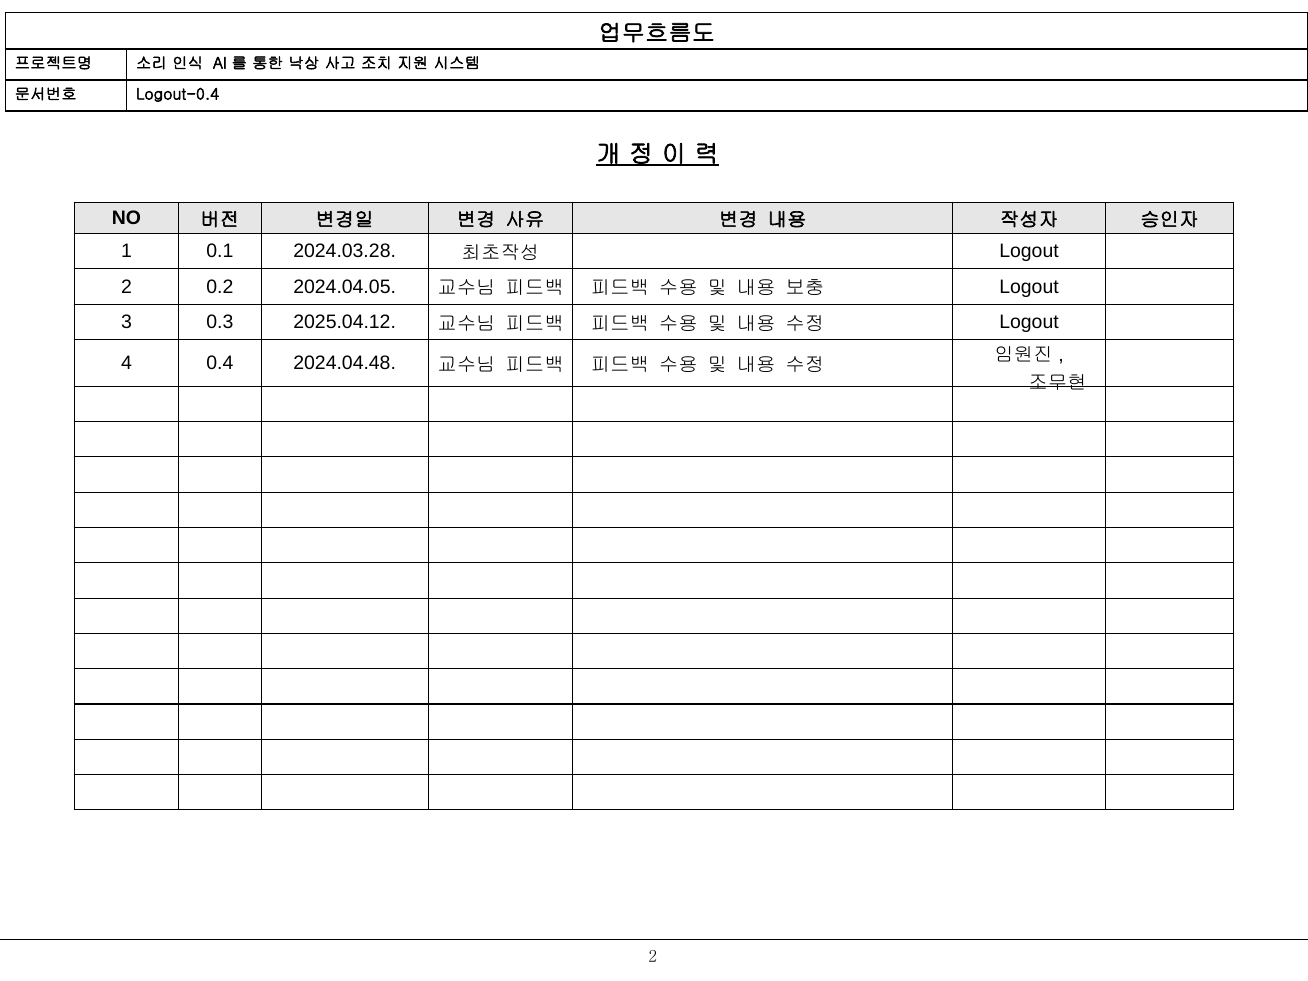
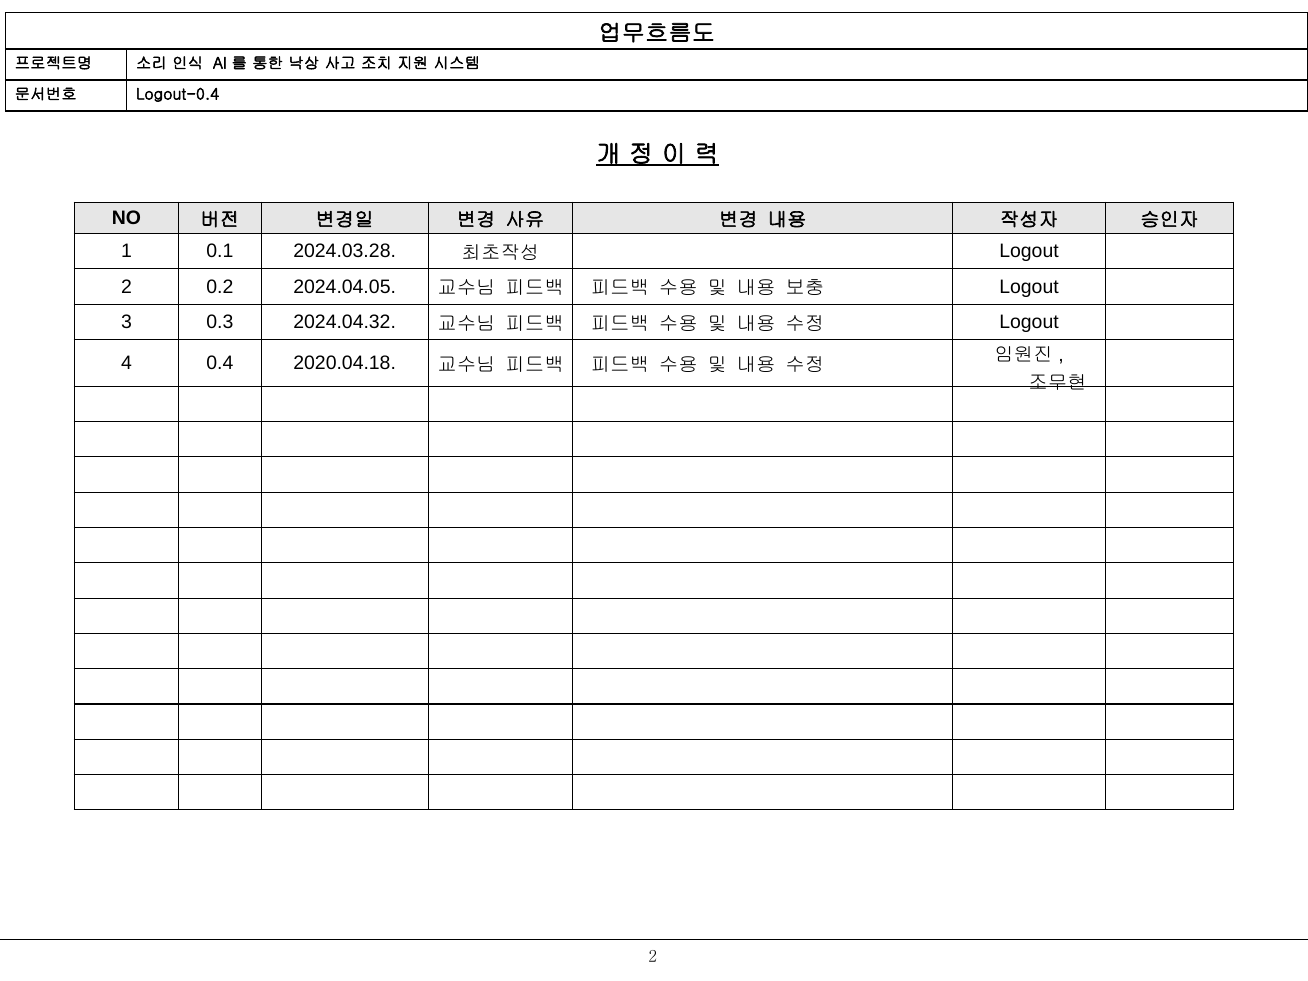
2025.04.12: 2025.04.12 -> 2024.04.32 (345, 322)
2024.04.48: 2024.04.48 -> 2020.04.18 (345, 363)
